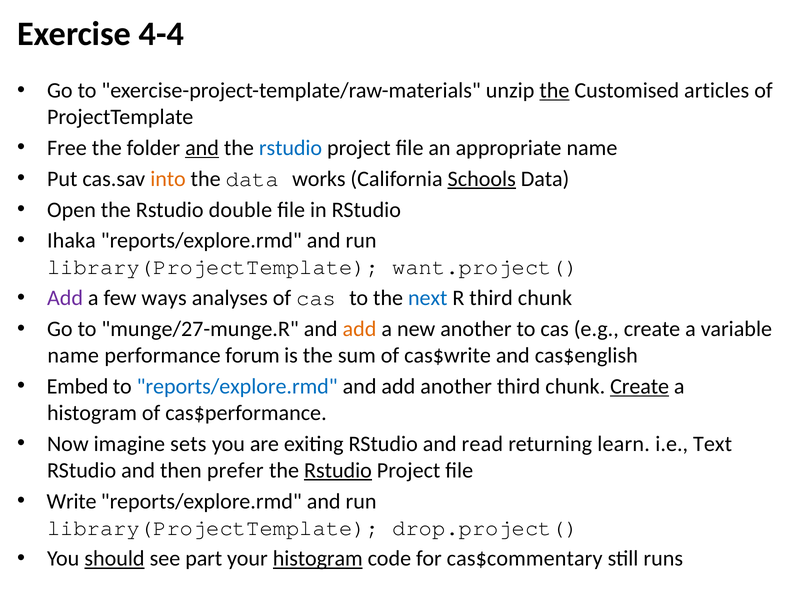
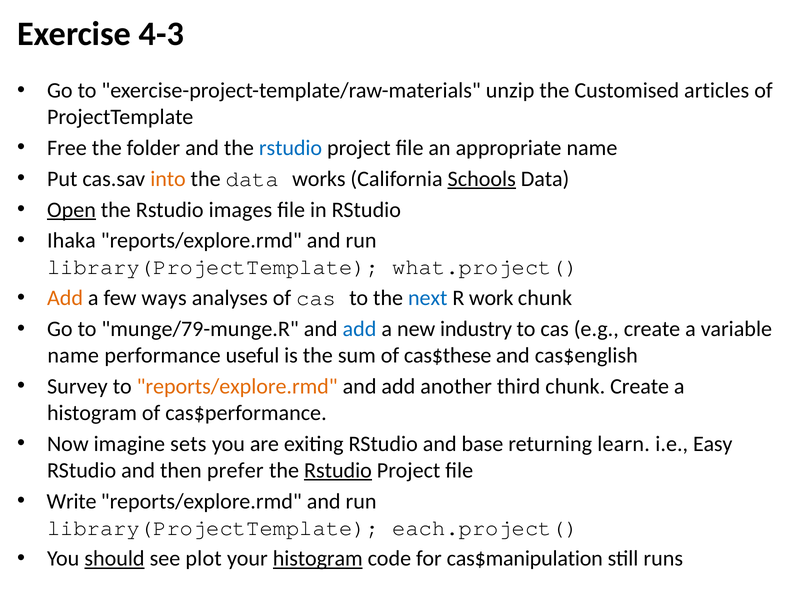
4-4: 4-4 -> 4-3 (161, 34)
the underline: present -> none (554, 91)
and underline: present -> none (202, 148)
Open underline: none -> present (71, 210)
double: double -> images (240, 210)
want.project(: want.project( -> what.project( (485, 267)
Add colour: purple -> orange (65, 298)
R third: third -> work (491, 298)
munge/27-munge.R: munge/27-munge.R -> munge/79-munge.R (200, 329)
add colour: orange -> blue (360, 329)
new another: another -> industry (476, 329)
forum: forum -> useful (252, 356)
cas$write: cas$write -> cas$these (448, 356)
Embed: Embed -> Survey (77, 387)
reports/explore.rmd colour: blue -> orange (237, 387)
Create underline: present -> none (640, 387)
read: read -> base (482, 444)
Text: Text -> Easy (713, 444)
drop.project(: drop.project( -> each.project( (485, 528)
part: part -> plot (204, 559)
cas$commentary: cas$commentary -> cas$manipulation (525, 559)
